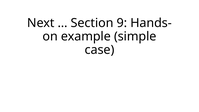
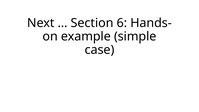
9: 9 -> 6 (122, 23)
